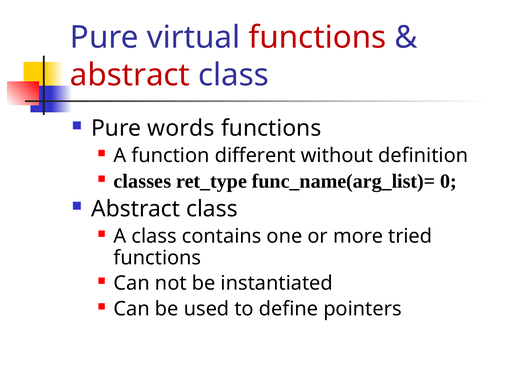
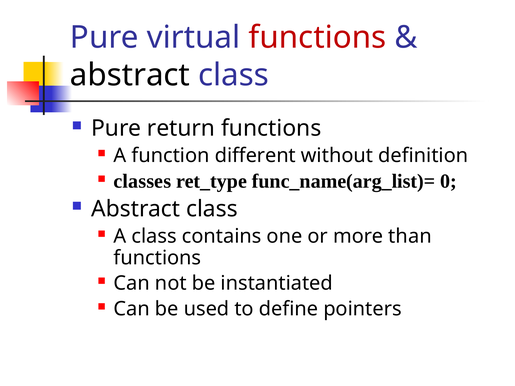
abstract colour: red -> black (130, 75)
words: words -> return (181, 128)
tried: tried -> than (410, 236)
